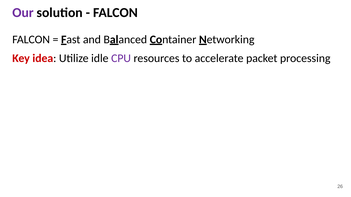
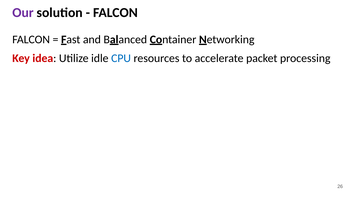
CPU colour: purple -> blue (121, 58)
